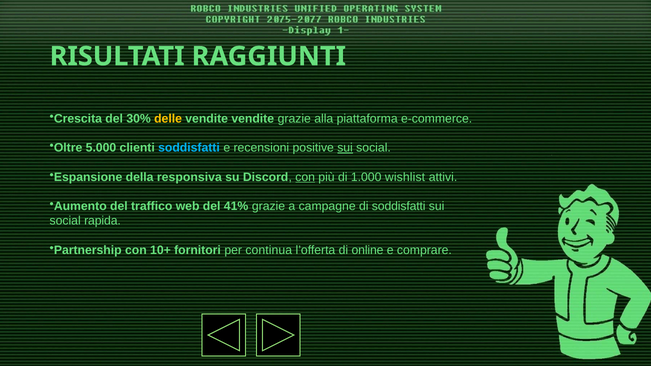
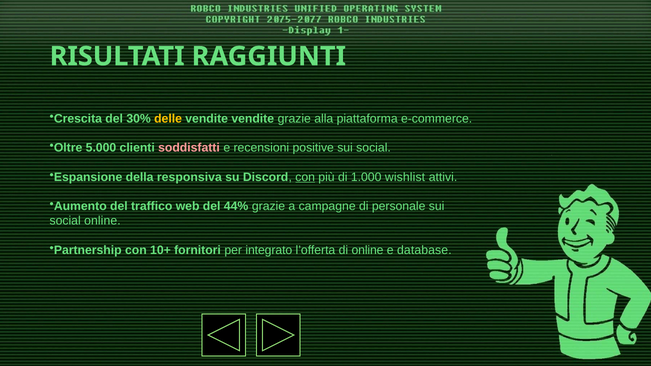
soddisfatti colour: light blue -> pink (189, 148)
sui underline: present -> none (345, 148)
41%: 41% -> 44% (236, 206)
di soddisfatti: soddisfatti -> personale (399, 206)
social rapida: rapida -> online (102, 221)
continua: continua -> integrato (269, 250)
comprare: comprare -> database (424, 250)
